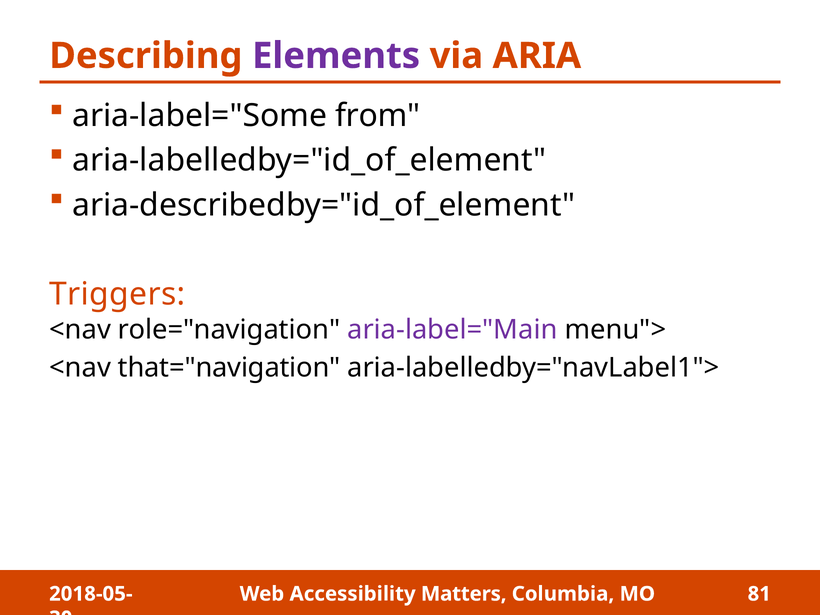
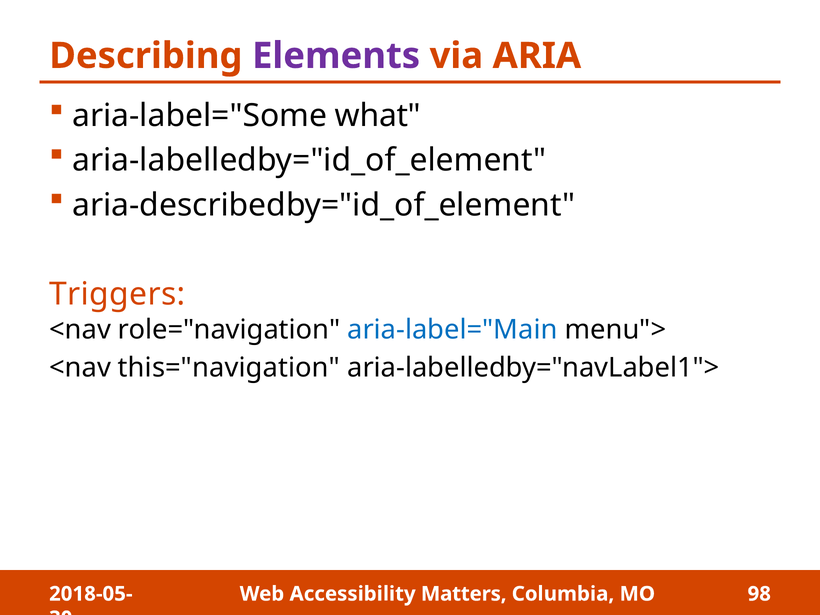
from: from -> what (378, 116)
aria-label="Main colour: purple -> blue (452, 330)
that="navigation: that="navigation -> this="navigation (229, 368)
81: 81 -> 98 (759, 594)
